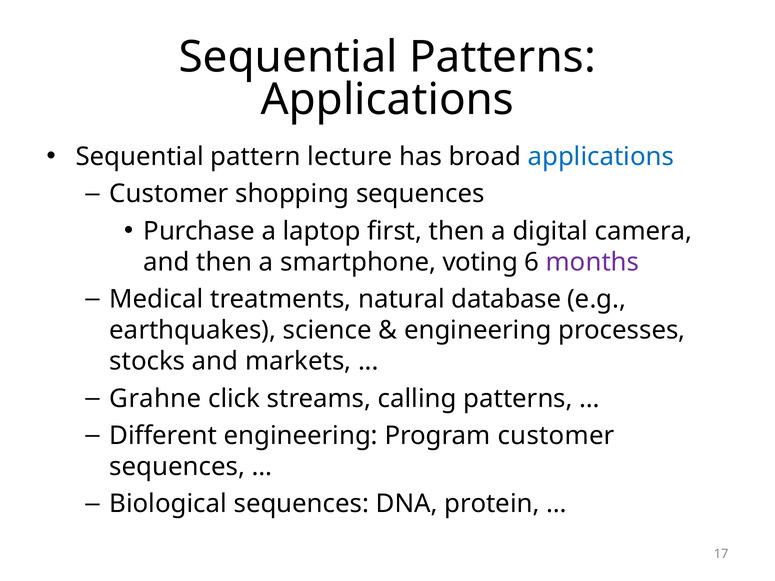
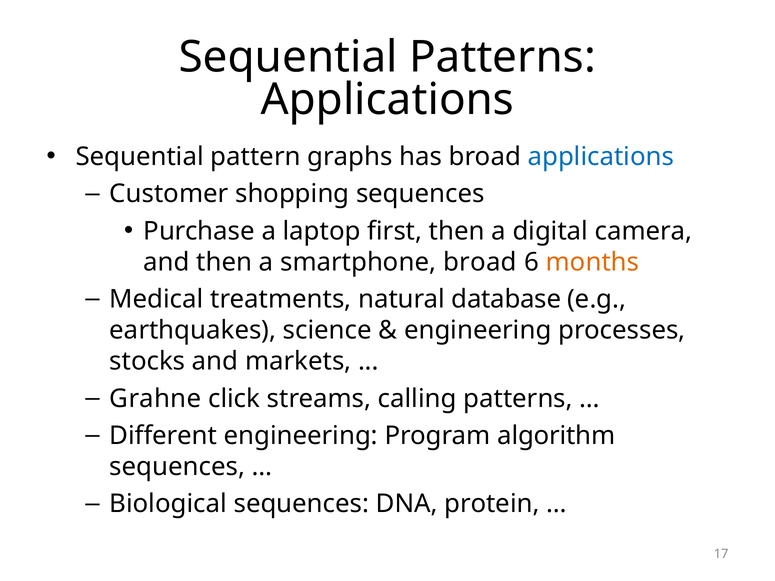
lecture: lecture -> graphs (350, 157)
smartphone voting: voting -> broad (480, 262)
months colour: purple -> orange (592, 262)
Program customer: customer -> algorithm (556, 436)
